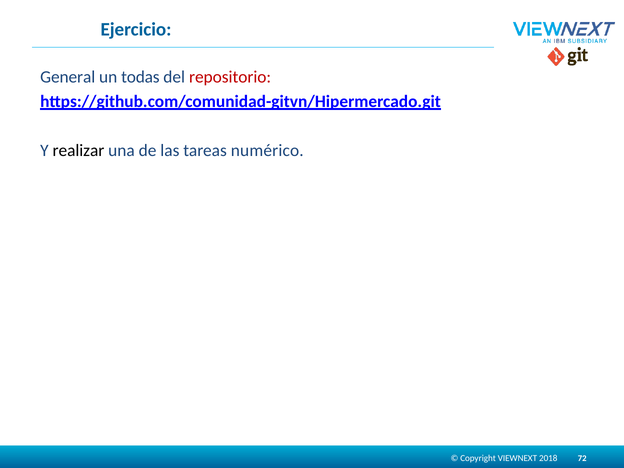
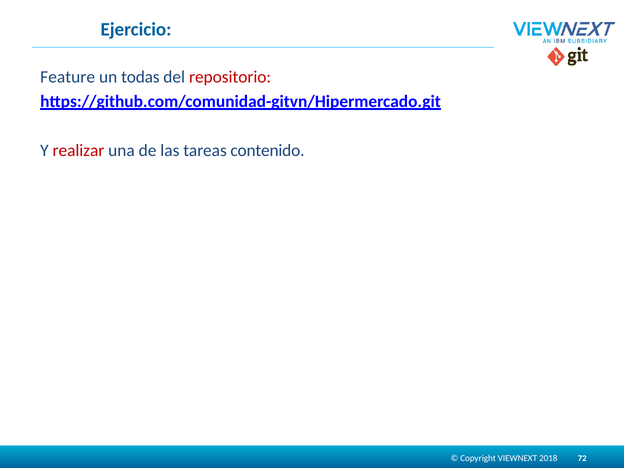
General: General -> Feature (68, 77)
realizar colour: black -> red (78, 150)
numérico: numérico -> contenido (267, 150)
